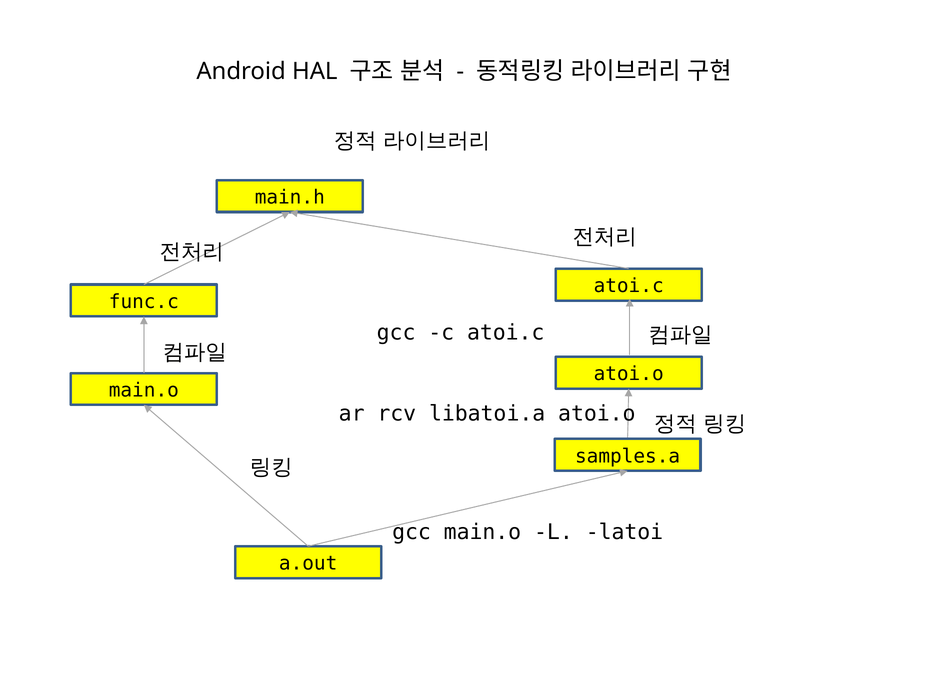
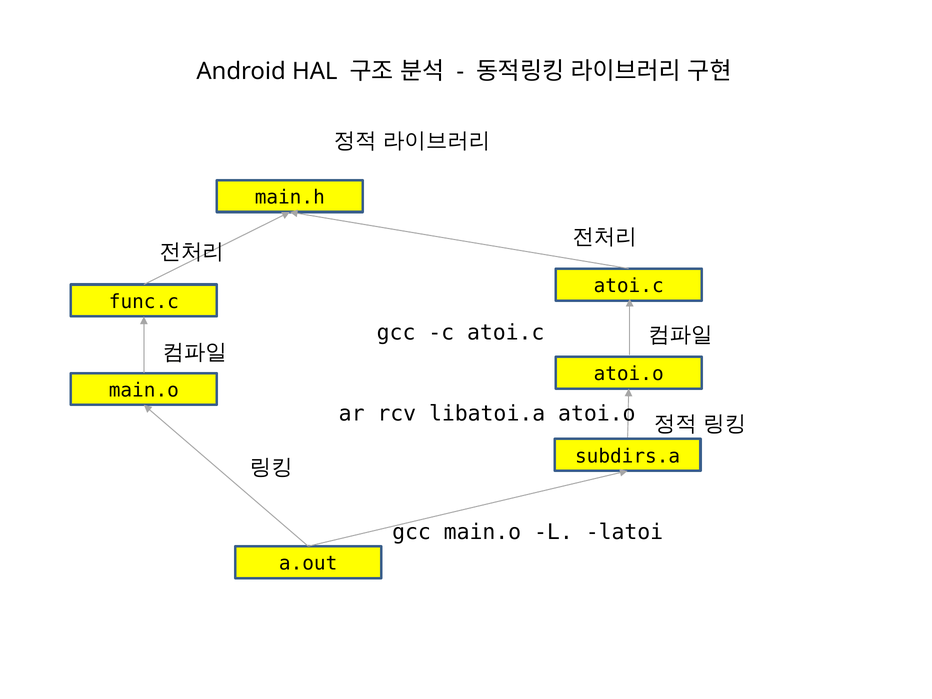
samples.a: samples.a -> subdirs.a (628, 456)
